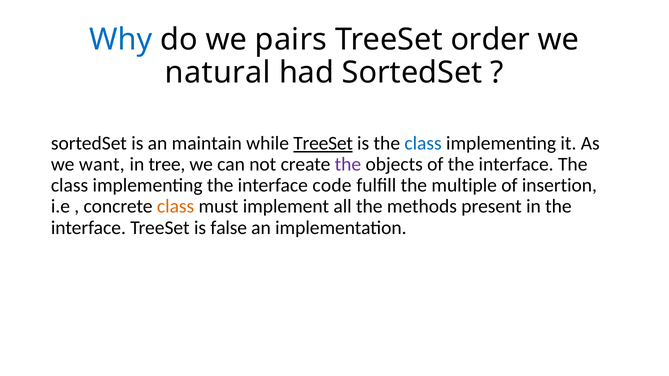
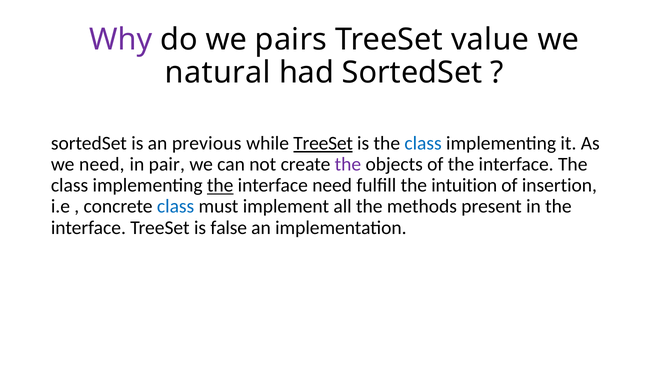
Why colour: blue -> purple (121, 40)
order: order -> value (490, 40)
maintain: maintain -> previous (207, 143)
we want: want -> need (102, 165)
tree: tree -> pair (167, 165)
the underline: none -> present (220, 186)
interface code: code -> need (332, 186)
multiple: multiple -> intuition (464, 186)
class colour: orange -> blue (176, 207)
